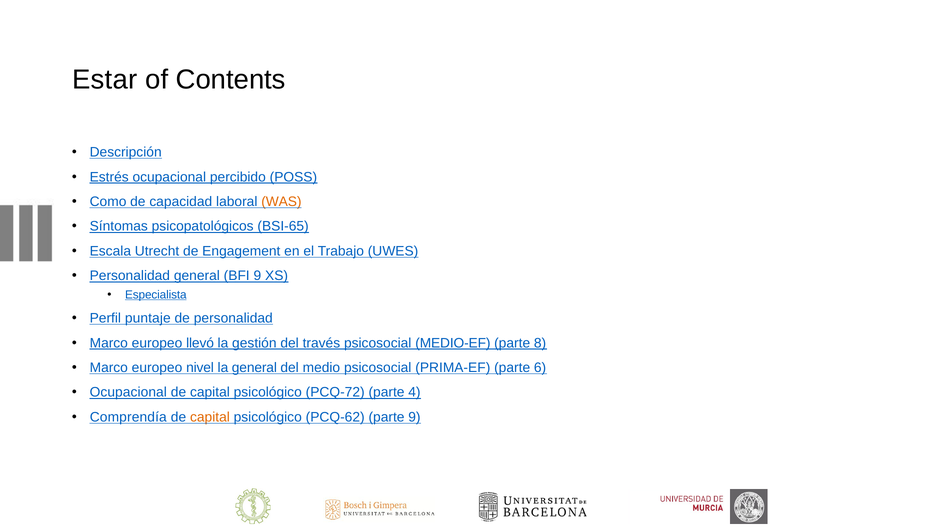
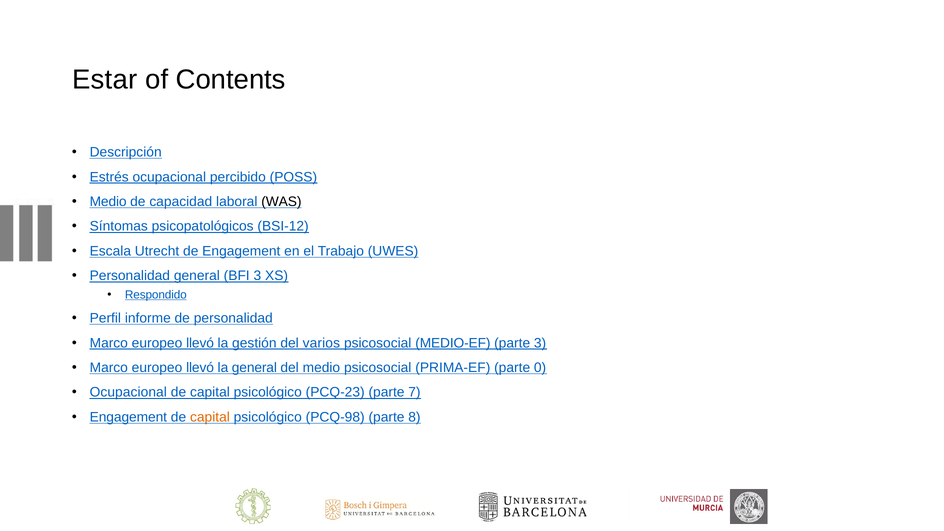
Como: Como -> Medio (108, 202)
WAS colour: orange -> black (281, 202)
BSI-65: BSI-65 -> BSI-12 (283, 226)
BFI 9: 9 -> 3 (257, 276)
Especialista: Especialista -> Respondido (156, 295)
puntaje: puntaje -> informe (148, 318)
través: través -> varios (321, 343)
parte 8: 8 -> 3 (540, 343)
nivel: nivel -> llevó (200, 368)
6: 6 -> 0 (540, 368)
PCQ-72: PCQ-72 -> PCQ-23 (335, 392)
4: 4 -> 7 (414, 392)
Comprendía: Comprendía -> Engagement (128, 417)
PCQ-62: PCQ-62 -> PCQ-98 (335, 417)
parte 9: 9 -> 8 (414, 417)
